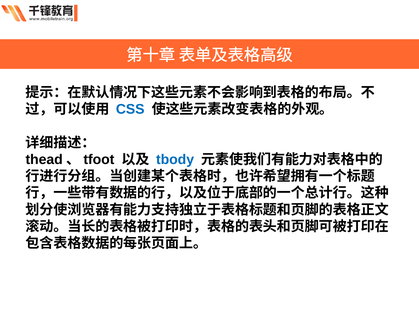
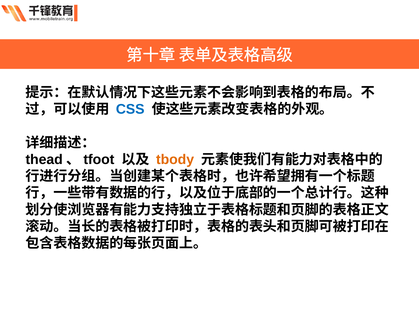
tbody colour: blue -> orange (175, 160)
